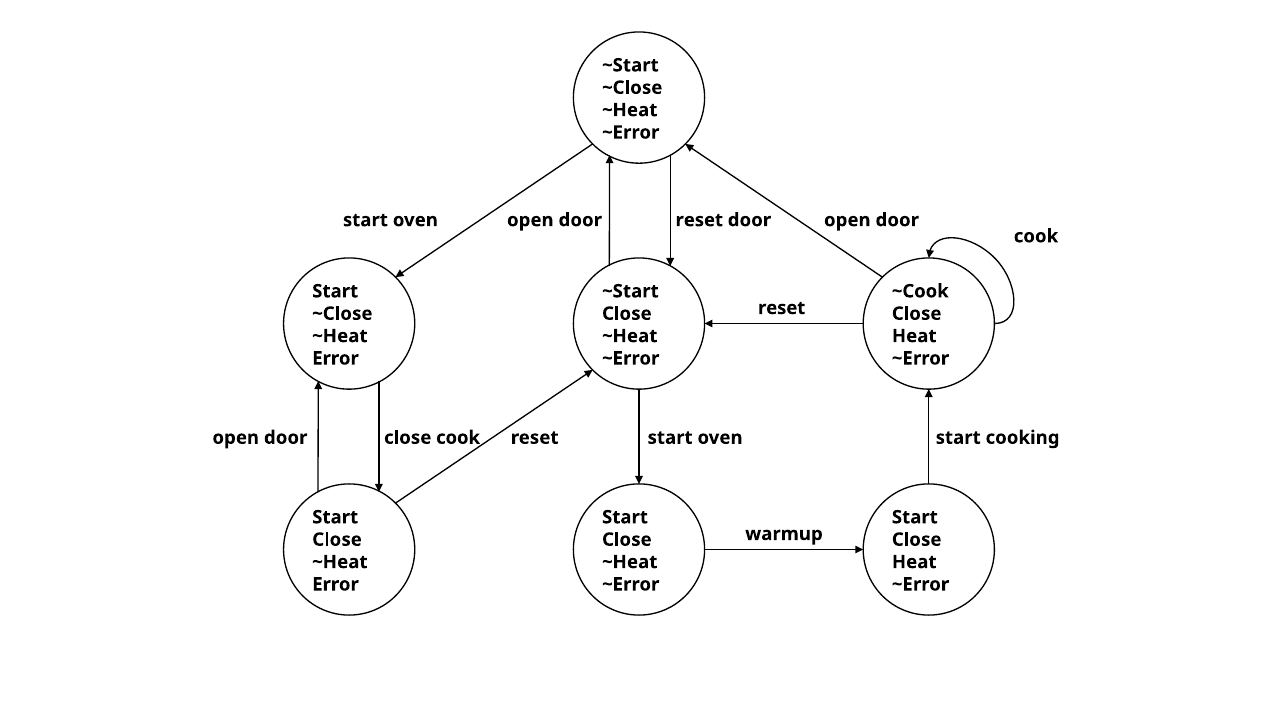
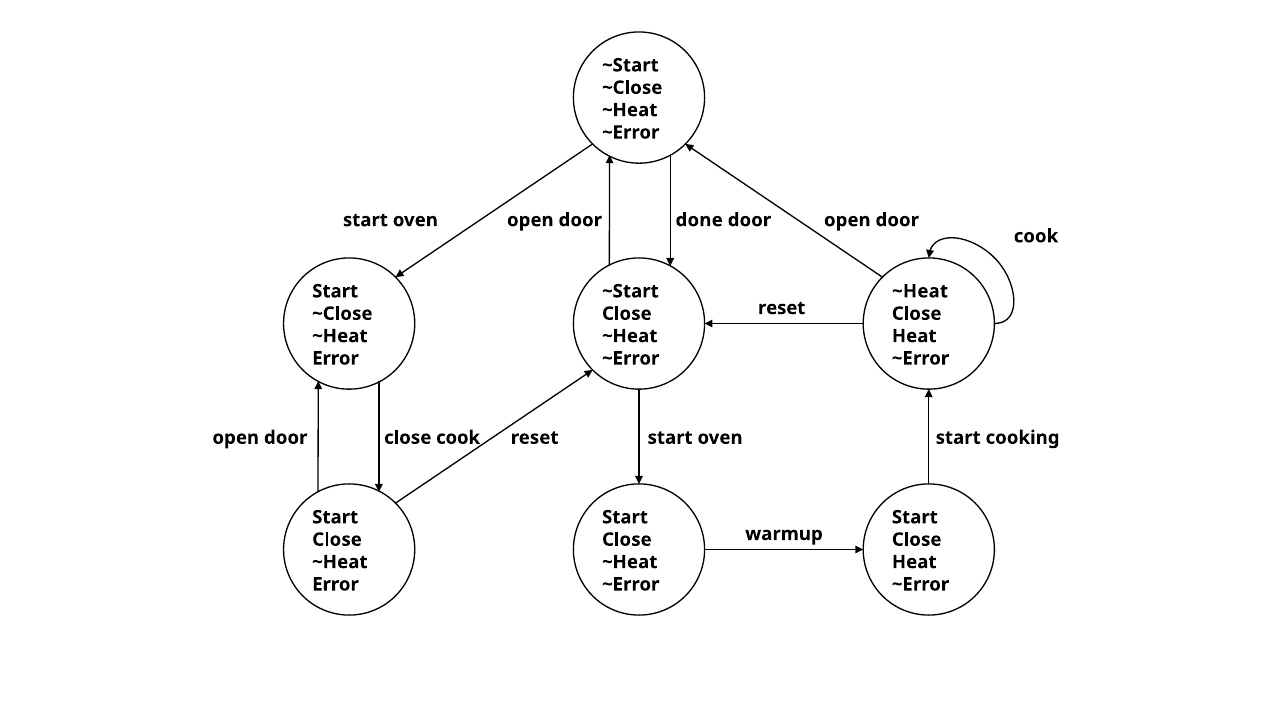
oven open door reset: reset -> done (699, 220)
~Cook: ~Cook -> ~Heat (920, 291)
